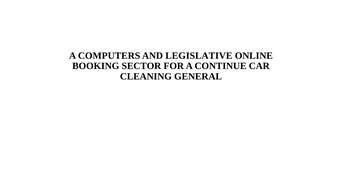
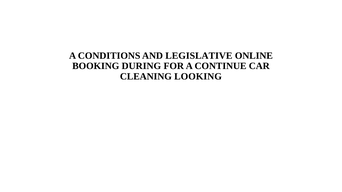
COMPUTERS: COMPUTERS -> CONDITIONS (109, 56)
SECTOR: SECTOR -> DURING (141, 66)
GENERAL: GENERAL -> LOOKING (198, 77)
